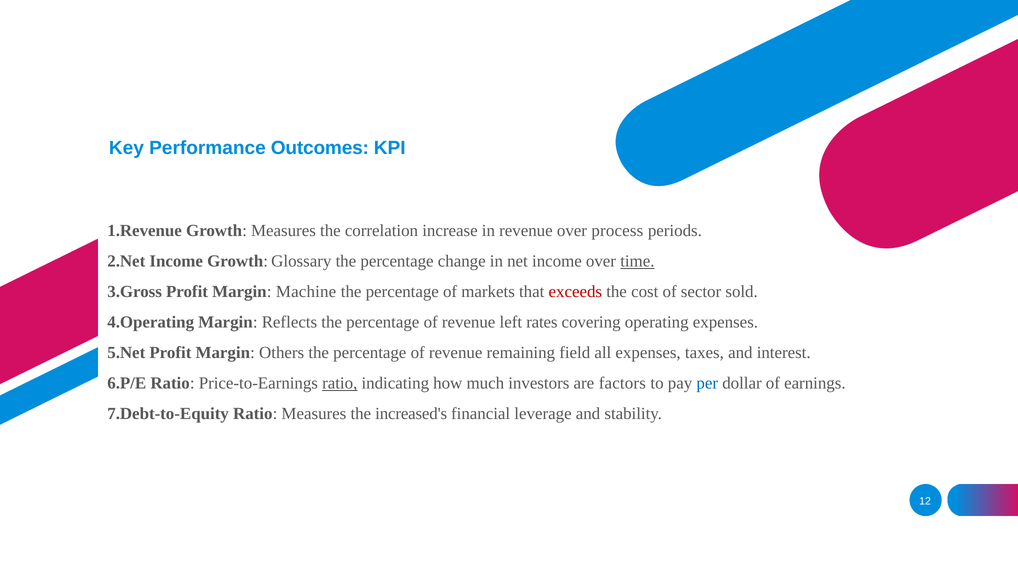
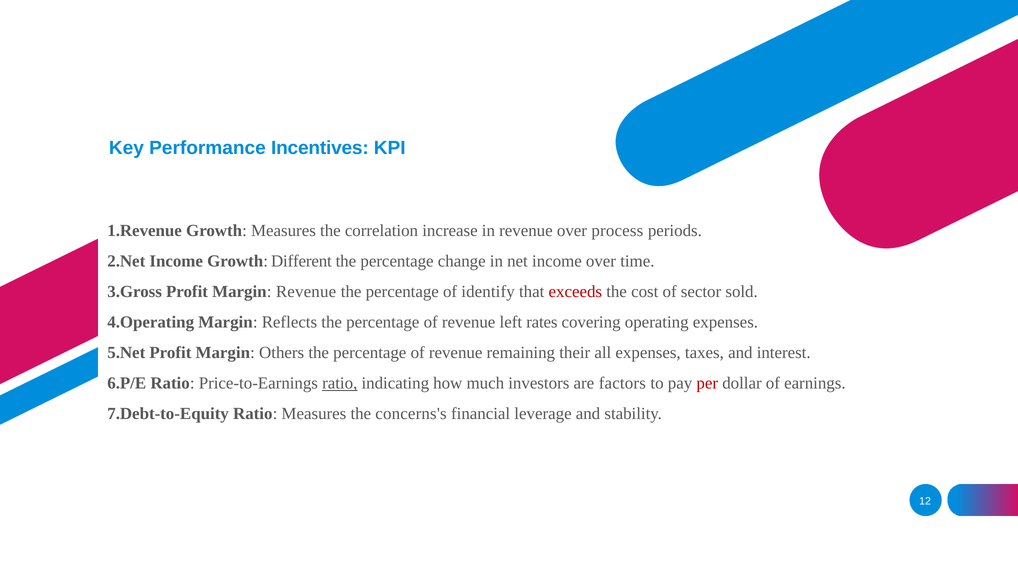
Outcomes: Outcomes -> Incentives (320, 148)
Glossary: Glossary -> Different (301, 261)
time underline: present -> none (637, 261)
Margin Machine: Machine -> Revenue (306, 292)
markets: markets -> identify (488, 292)
field: field -> their (575, 353)
per colour: blue -> red (707, 383)
increased's: increased's -> concerns's (411, 414)
